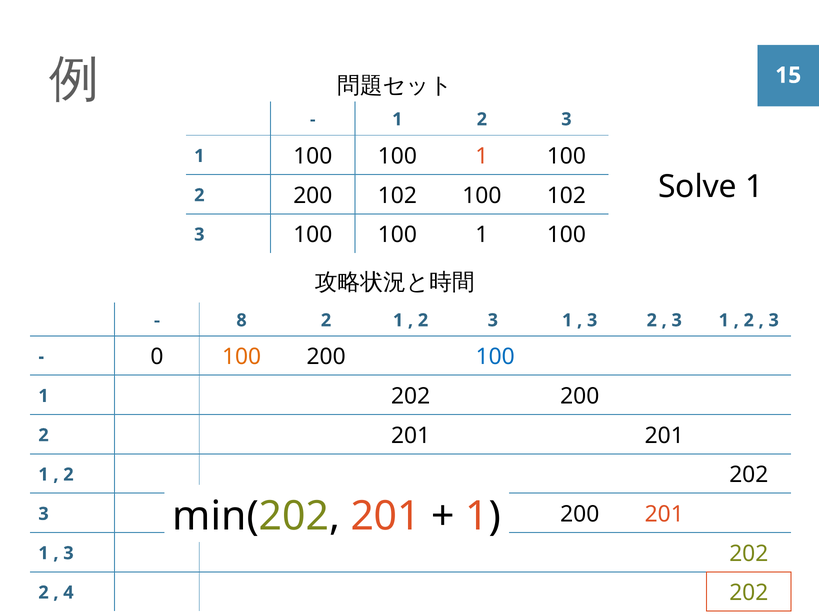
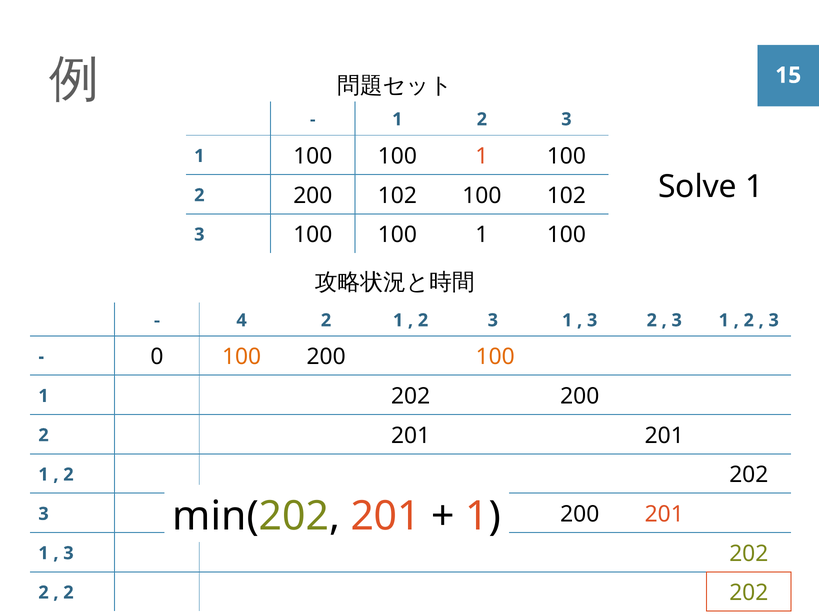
8: 8 -> 4 (242, 320)
100 colour: blue -> orange (495, 357)
4: 4 -> 2 (68, 593)
